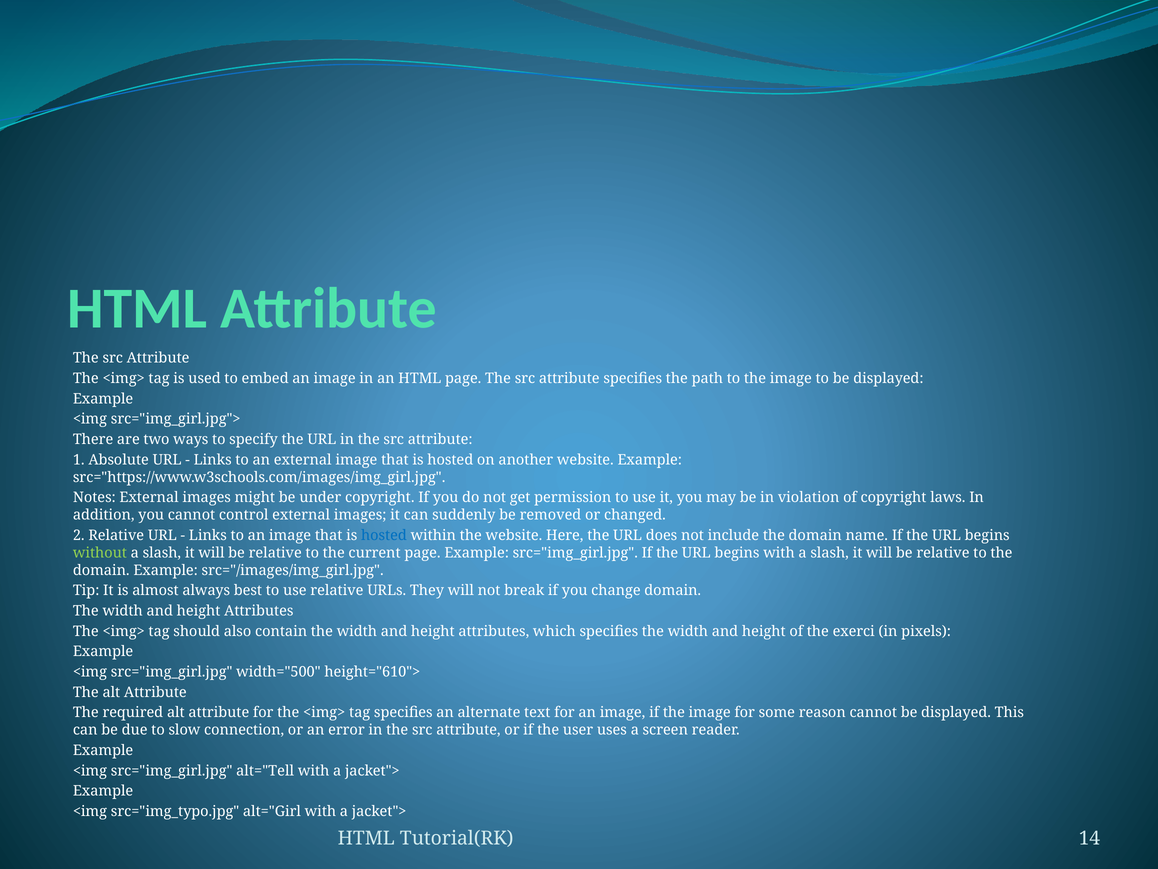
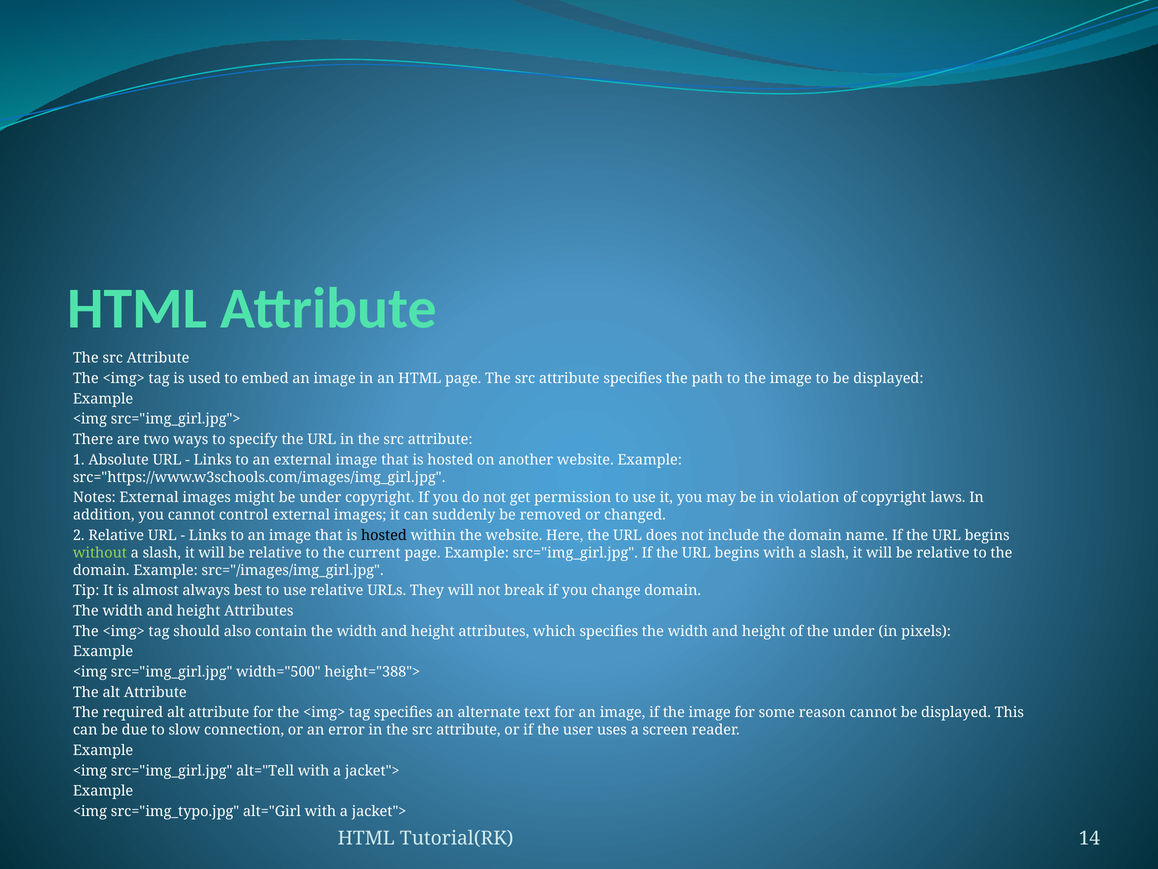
hosted colour: blue -> black (384, 535)
the exerci: exerci -> under (854, 631)
height="610">: height="610"> -> height="388"> (372, 672)
